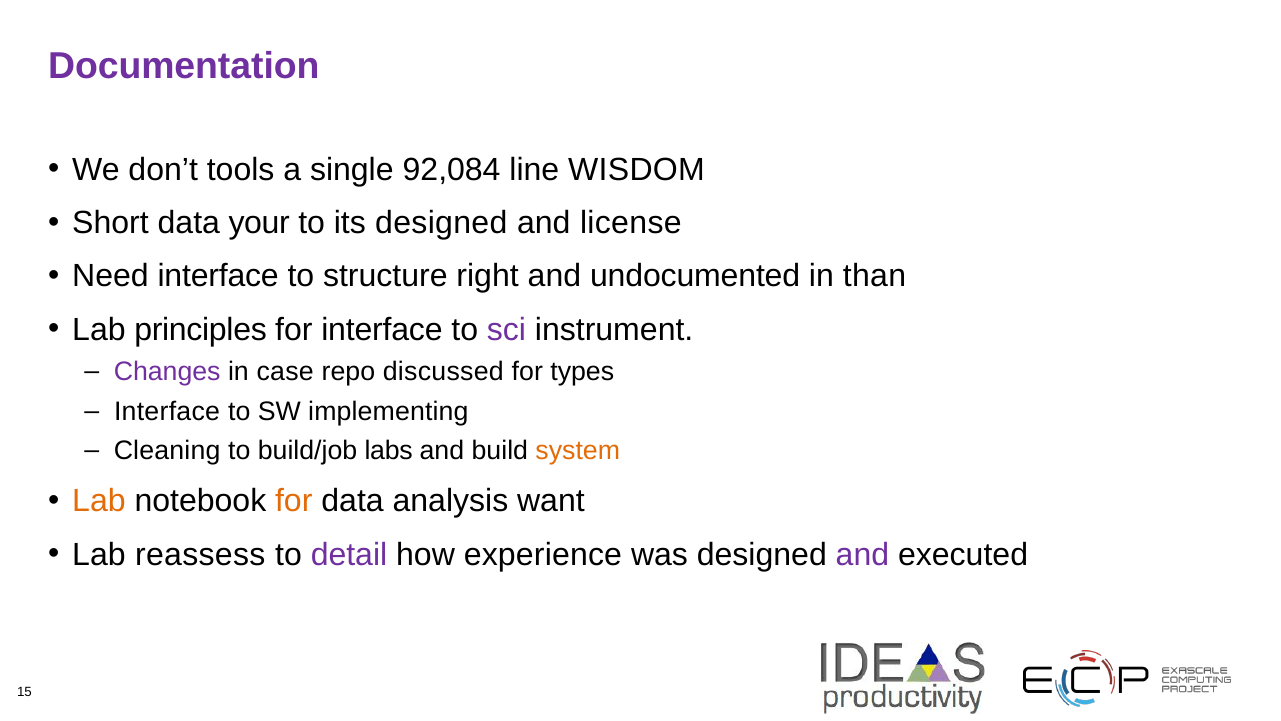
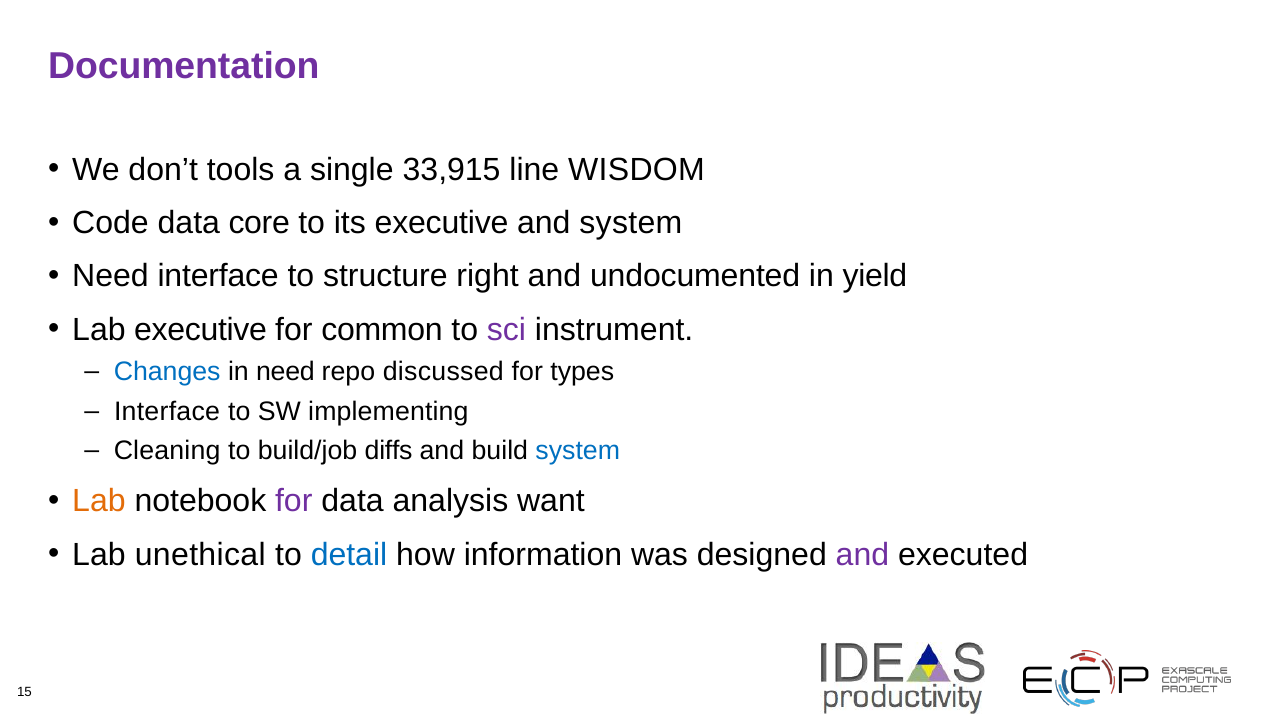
92,084: 92,084 -> 33,915 (452, 170)
Short: Short -> Code (110, 223)
your: your -> core (259, 223)
its designed: designed -> executive (442, 223)
and license: license -> system (631, 223)
than: than -> yield (875, 276)
Lab principles: principles -> executive (201, 329)
for interface: interface -> common (382, 329)
Changes colour: purple -> blue (167, 372)
in case: case -> need (285, 372)
labs: labs -> diffs (389, 451)
system colour: orange -> blue (578, 451)
for colour: orange -> purple (294, 501)
reassess: reassess -> unethical (200, 554)
detail colour: purple -> blue (349, 554)
experience: experience -> information (543, 554)
